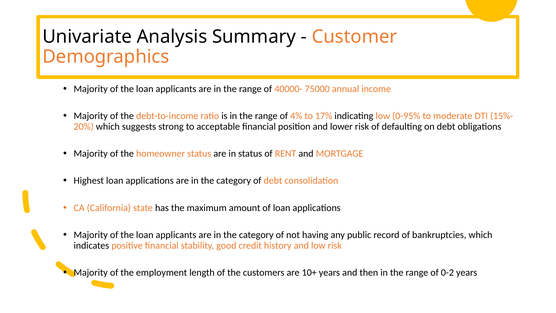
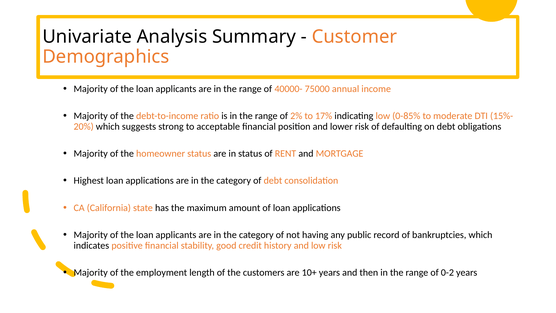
4%: 4% -> 2% (296, 116)
0-95%: 0-95% -> 0-85% (406, 116)
